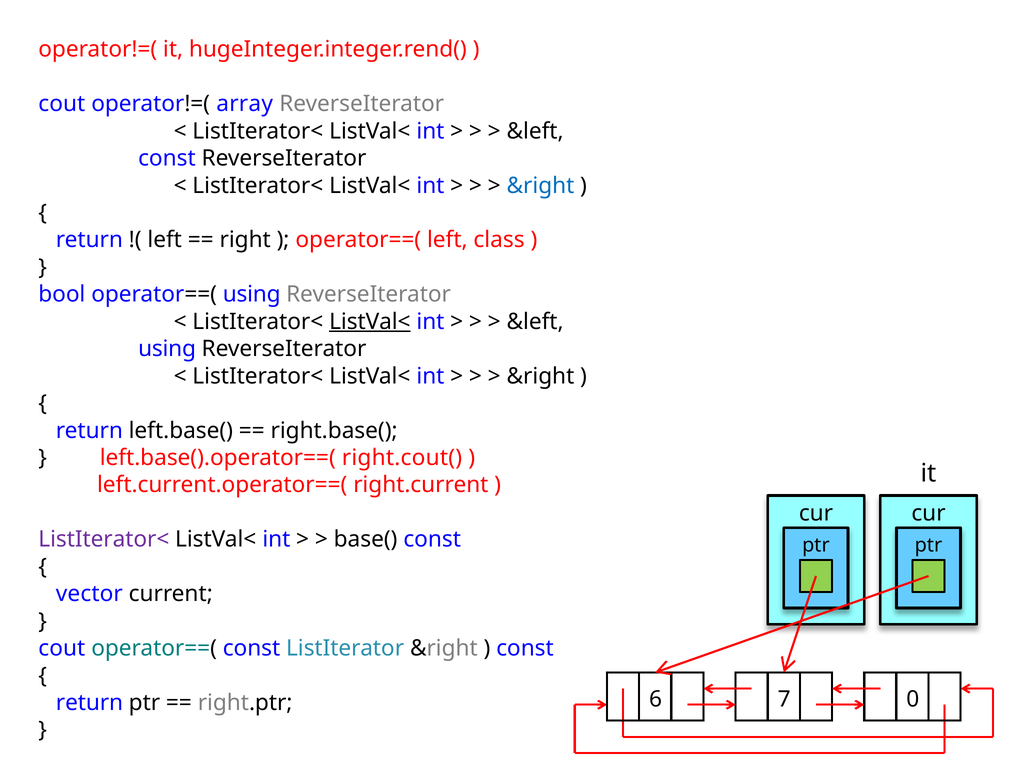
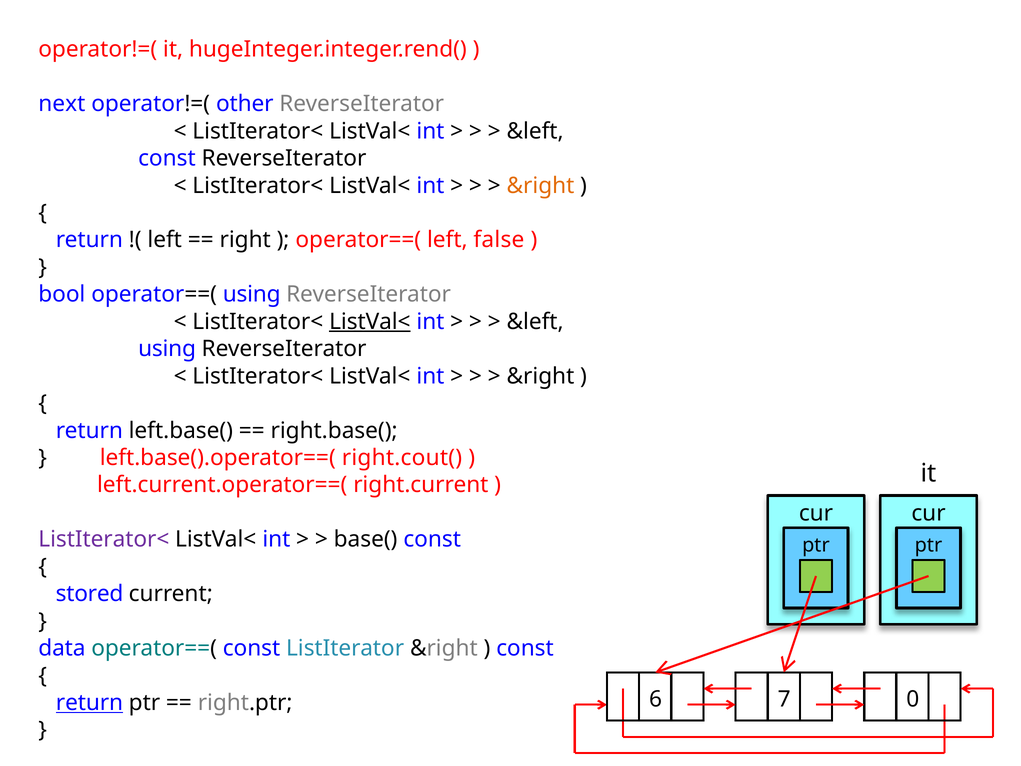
cout: cout -> next (62, 104)
array: array -> other (245, 104)
&right colour: blue -> orange (540, 186)
class: class -> false (499, 240)
vector: vector -> stored (90, 594)
cout: cout -> data (62, 648)
return underline: none -> present (89, 703)
